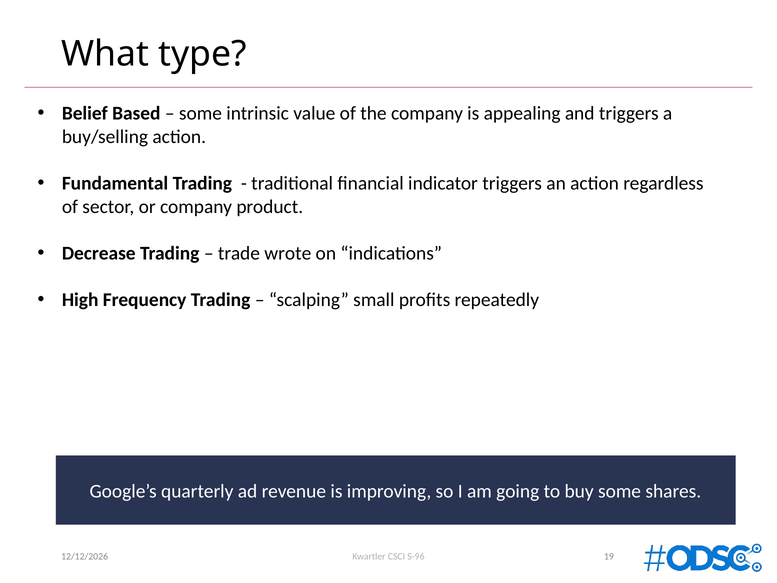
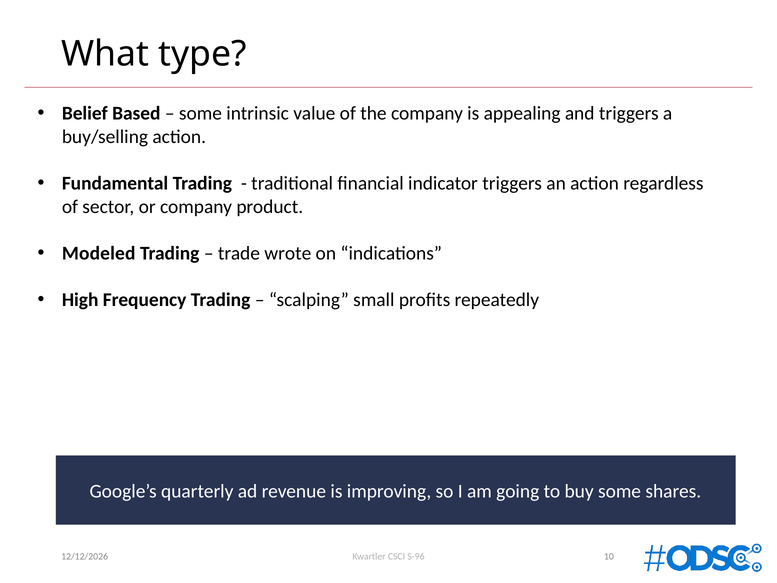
Decrease: Decrease -> Modeled (99, 253)
19: 19 -> 10 (609, 556)
